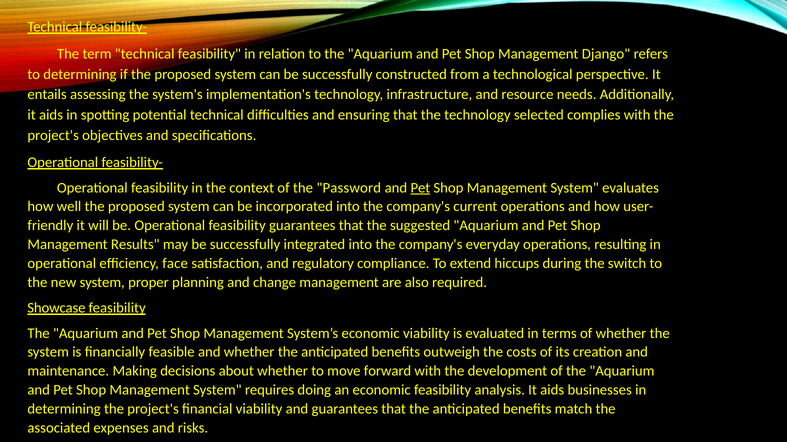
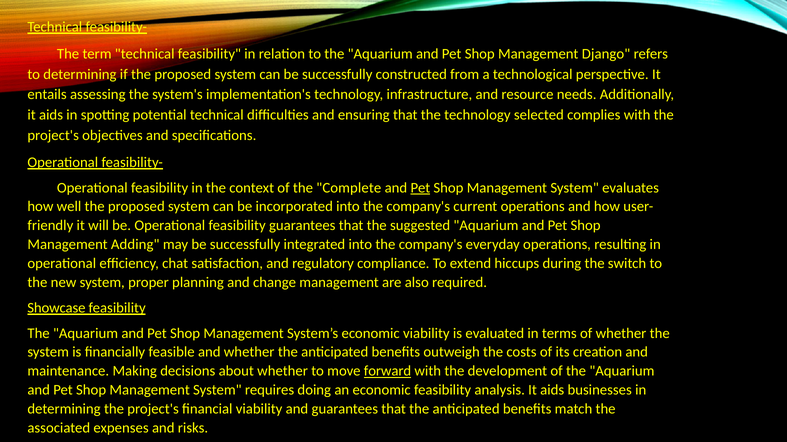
Password: Password -> Complete (349, 188)
Results: Results -> Adding (135, 245)
face: face -> chat (175, 264)
forward underline: none -> present (388, 372)
